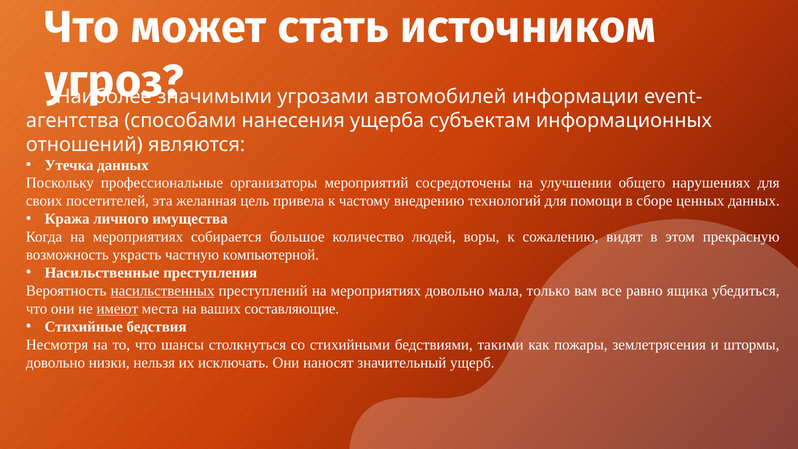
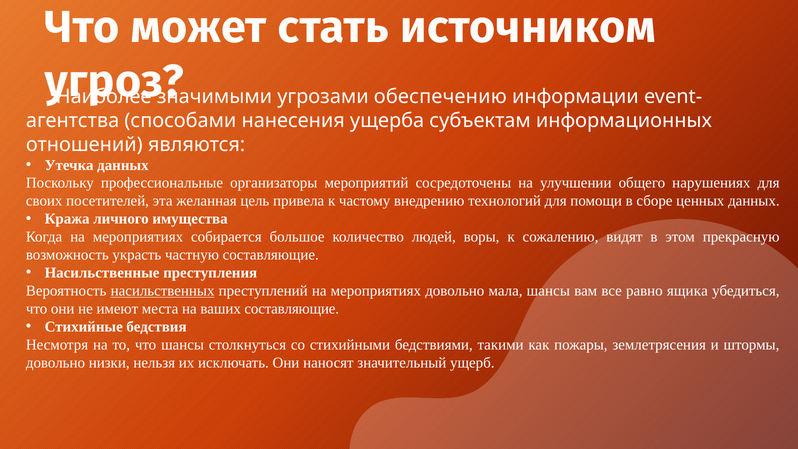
автомобилей: автомобилей -> обеспечению (440, 97)
частную компьютерной: компьютерной -> составляющие (271, 255)
мала только: только -> шансы (548, 291)
имеют underline: present -> none (117, 309)
